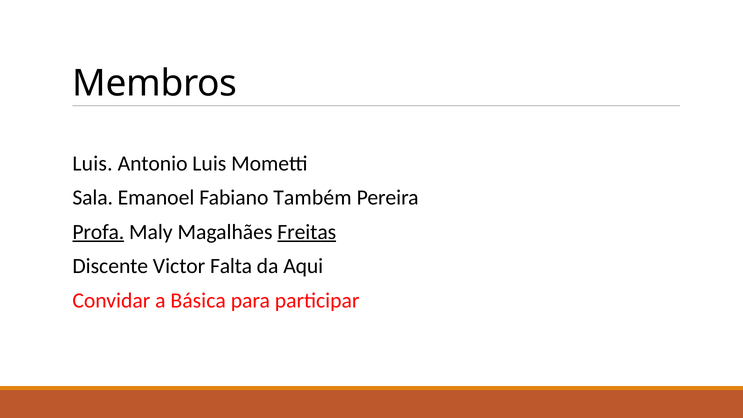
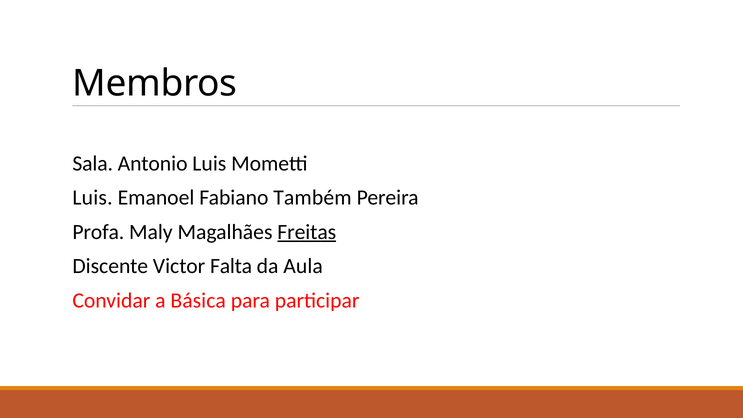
Luis: Luis -> Sala (93, 164)
Sala: Sala -> Luis (93, 198)
Profa underline: present -> none (98, 232)
Aqui: Aqui -> Aula (303, 266)
